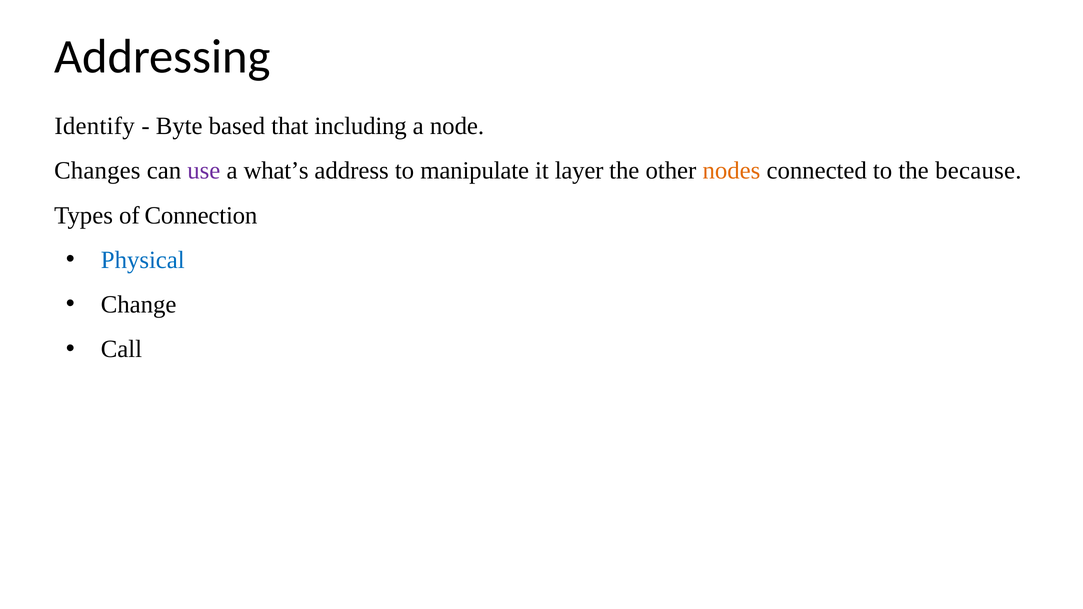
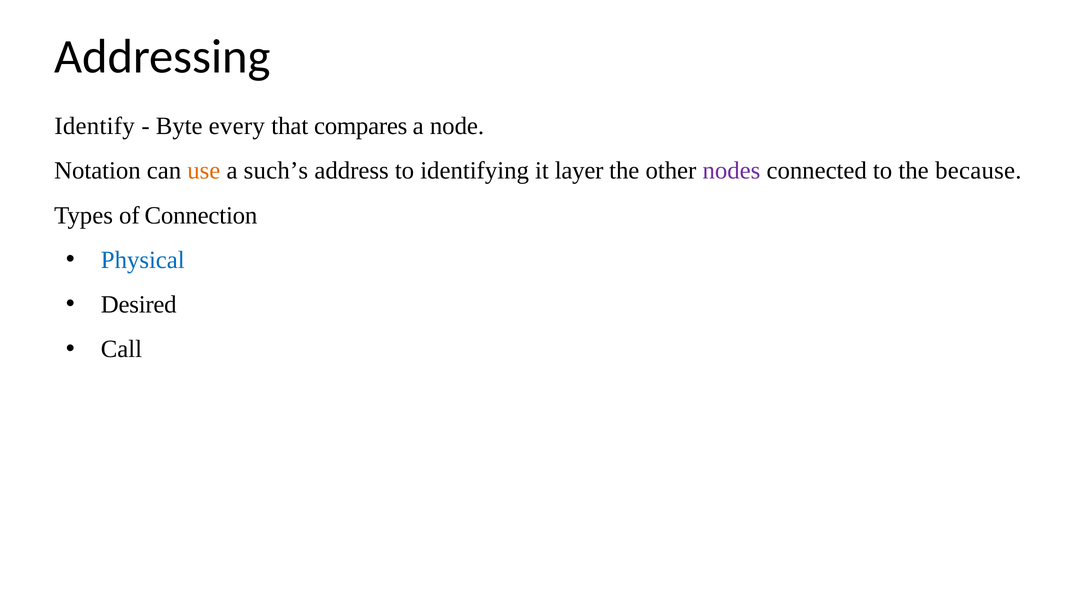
based: based -> every (237, 126)
including: including -> compares (361, 126)
Changes: Changes -> Notation (97, 171)
use colour: purple -> orange (204, 171)
what’s: what’s -> such’s (276, 171)
manipulate: manipulate -> identifying (475, 171)
nodes colour: orange -> purple (731, 171)
Change: Change -> Desired (139, 305)
